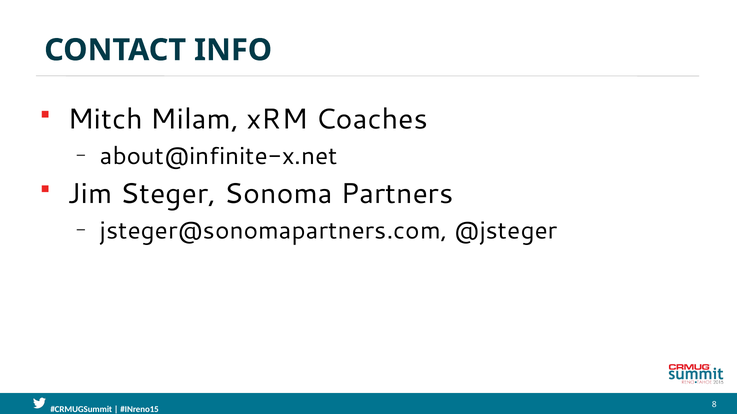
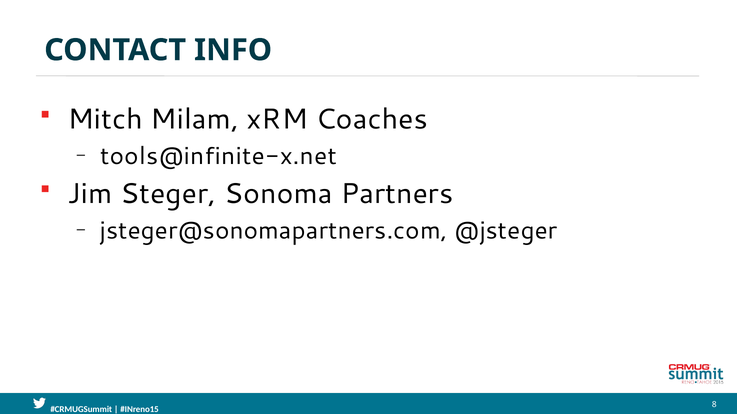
about@infinite-x.net: about@infinite-x.net -> tools@infinite-x.net (219, 156)
